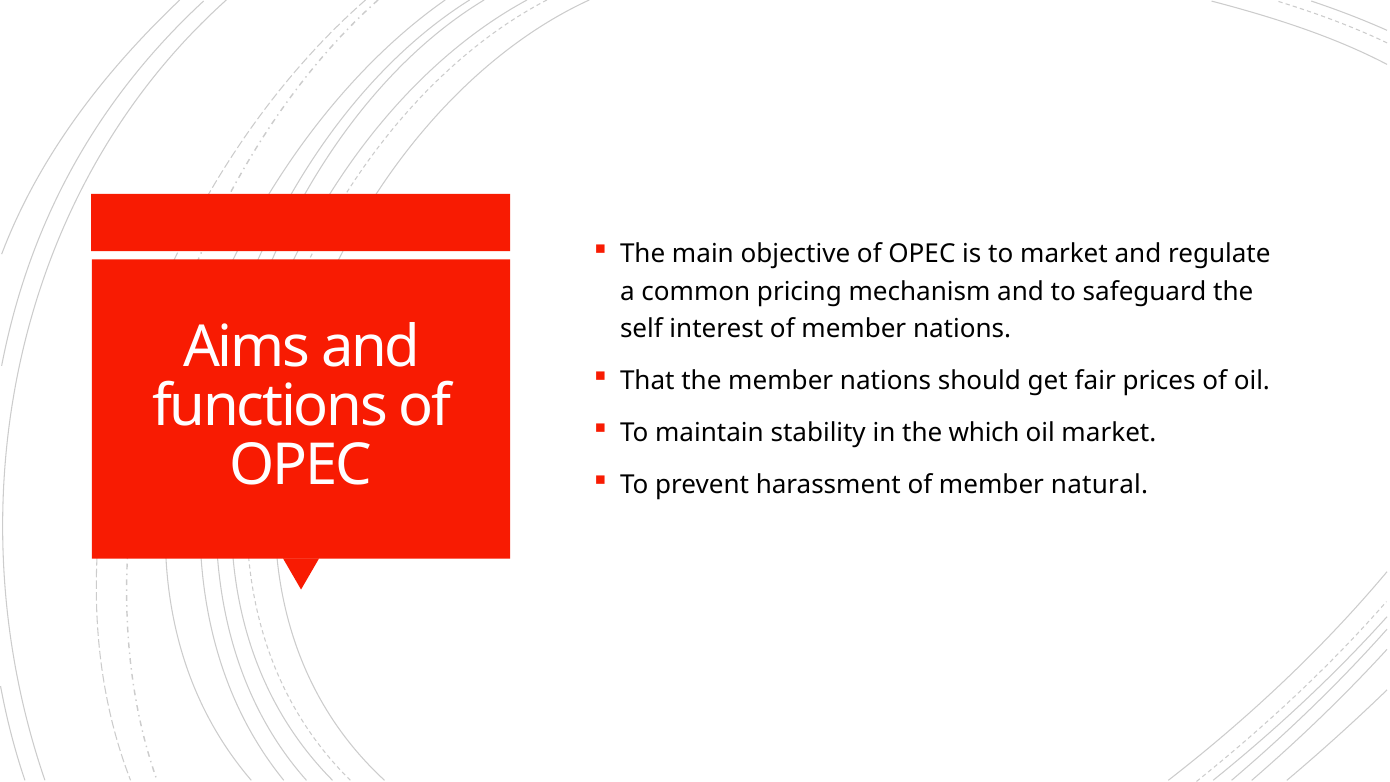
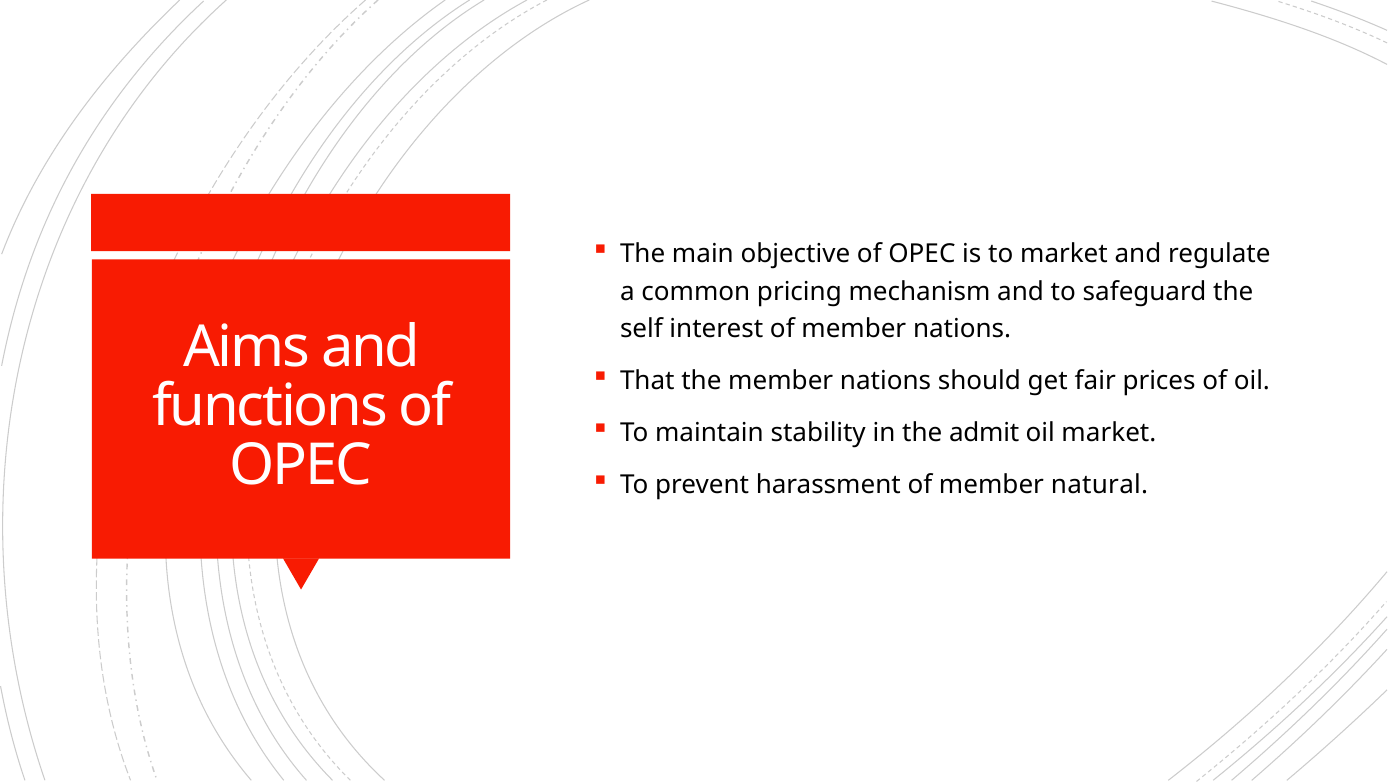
which: which -> admit (984, 433)
